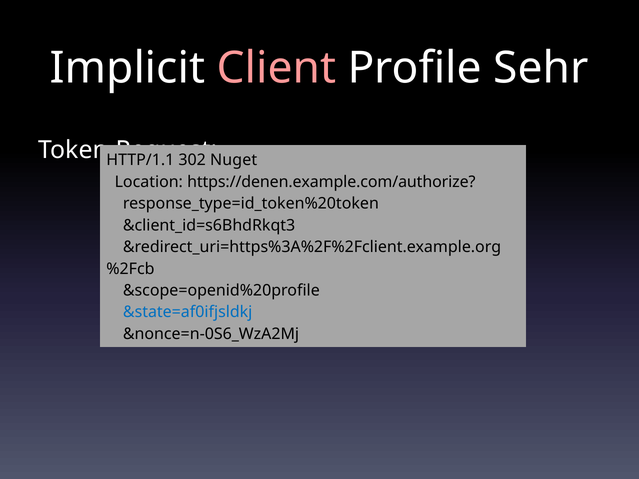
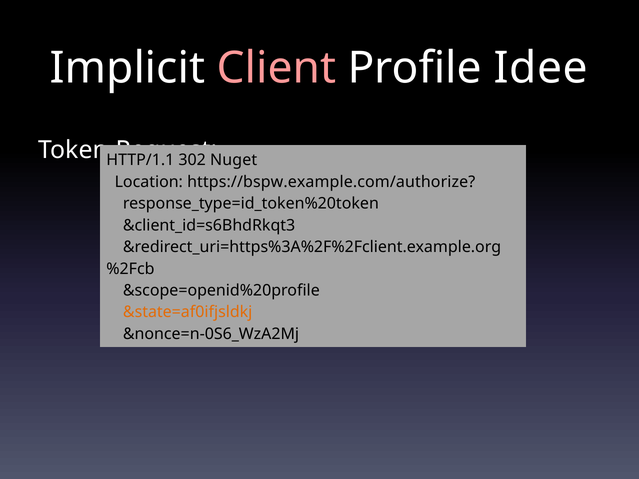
Sehr: Sehr -> Idee (541, 68)
https://denen.example.com/authorize: https://denen.example.com/authorize -> https://bspw.example.com/authorize (331, 182)
&state=af0ifjsldkj colour: blue -> orange (188, 312)
